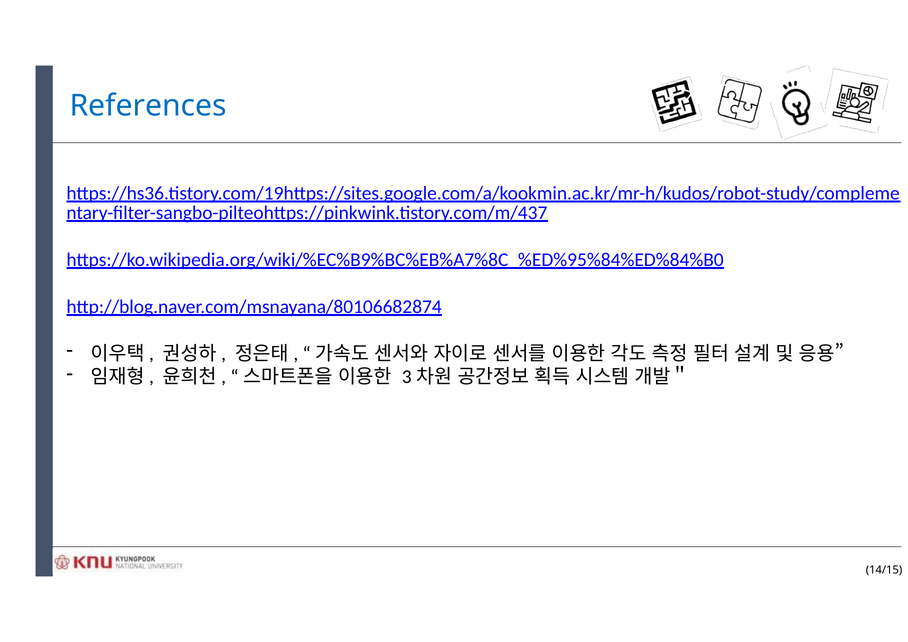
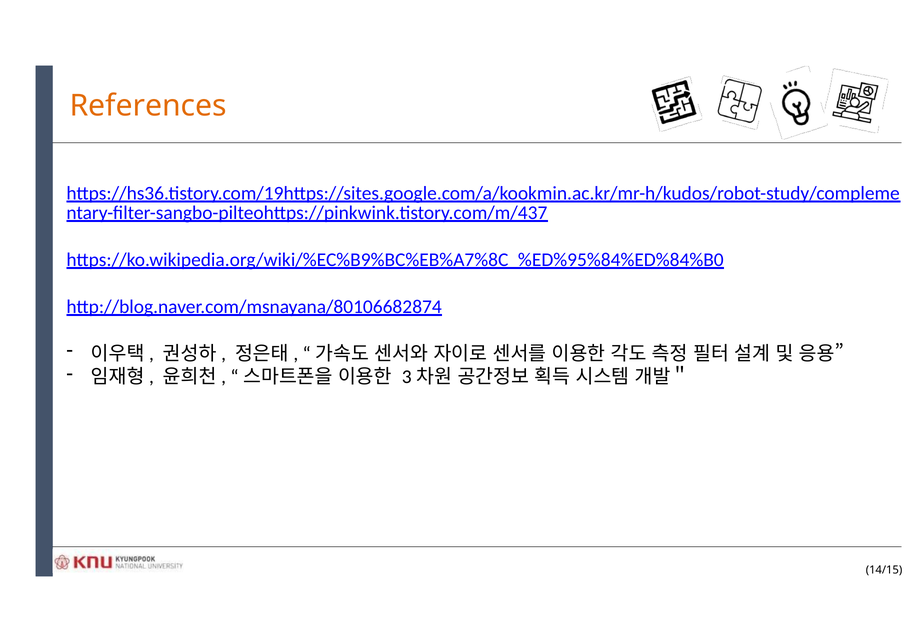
References colour: blue -> orange (148, 106)
